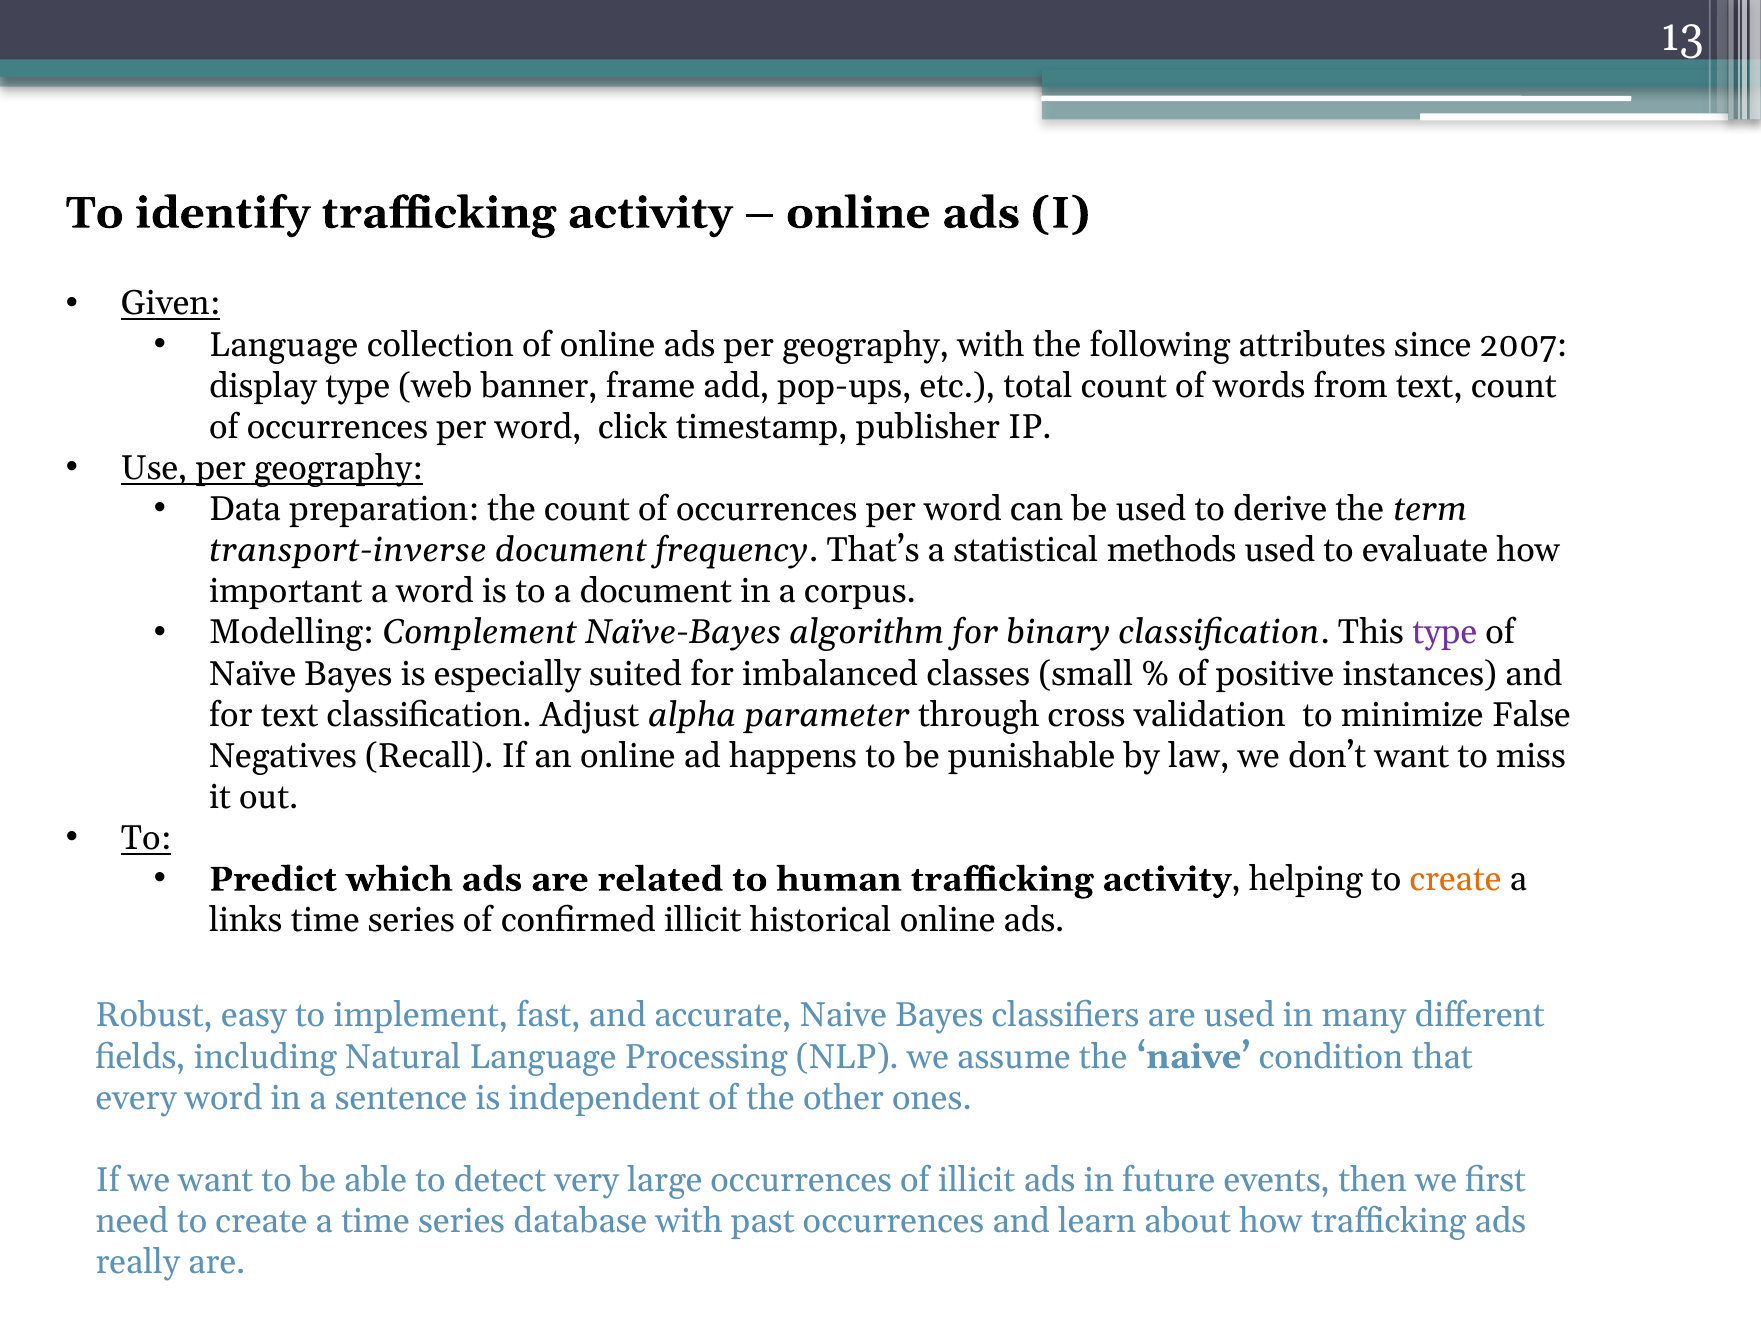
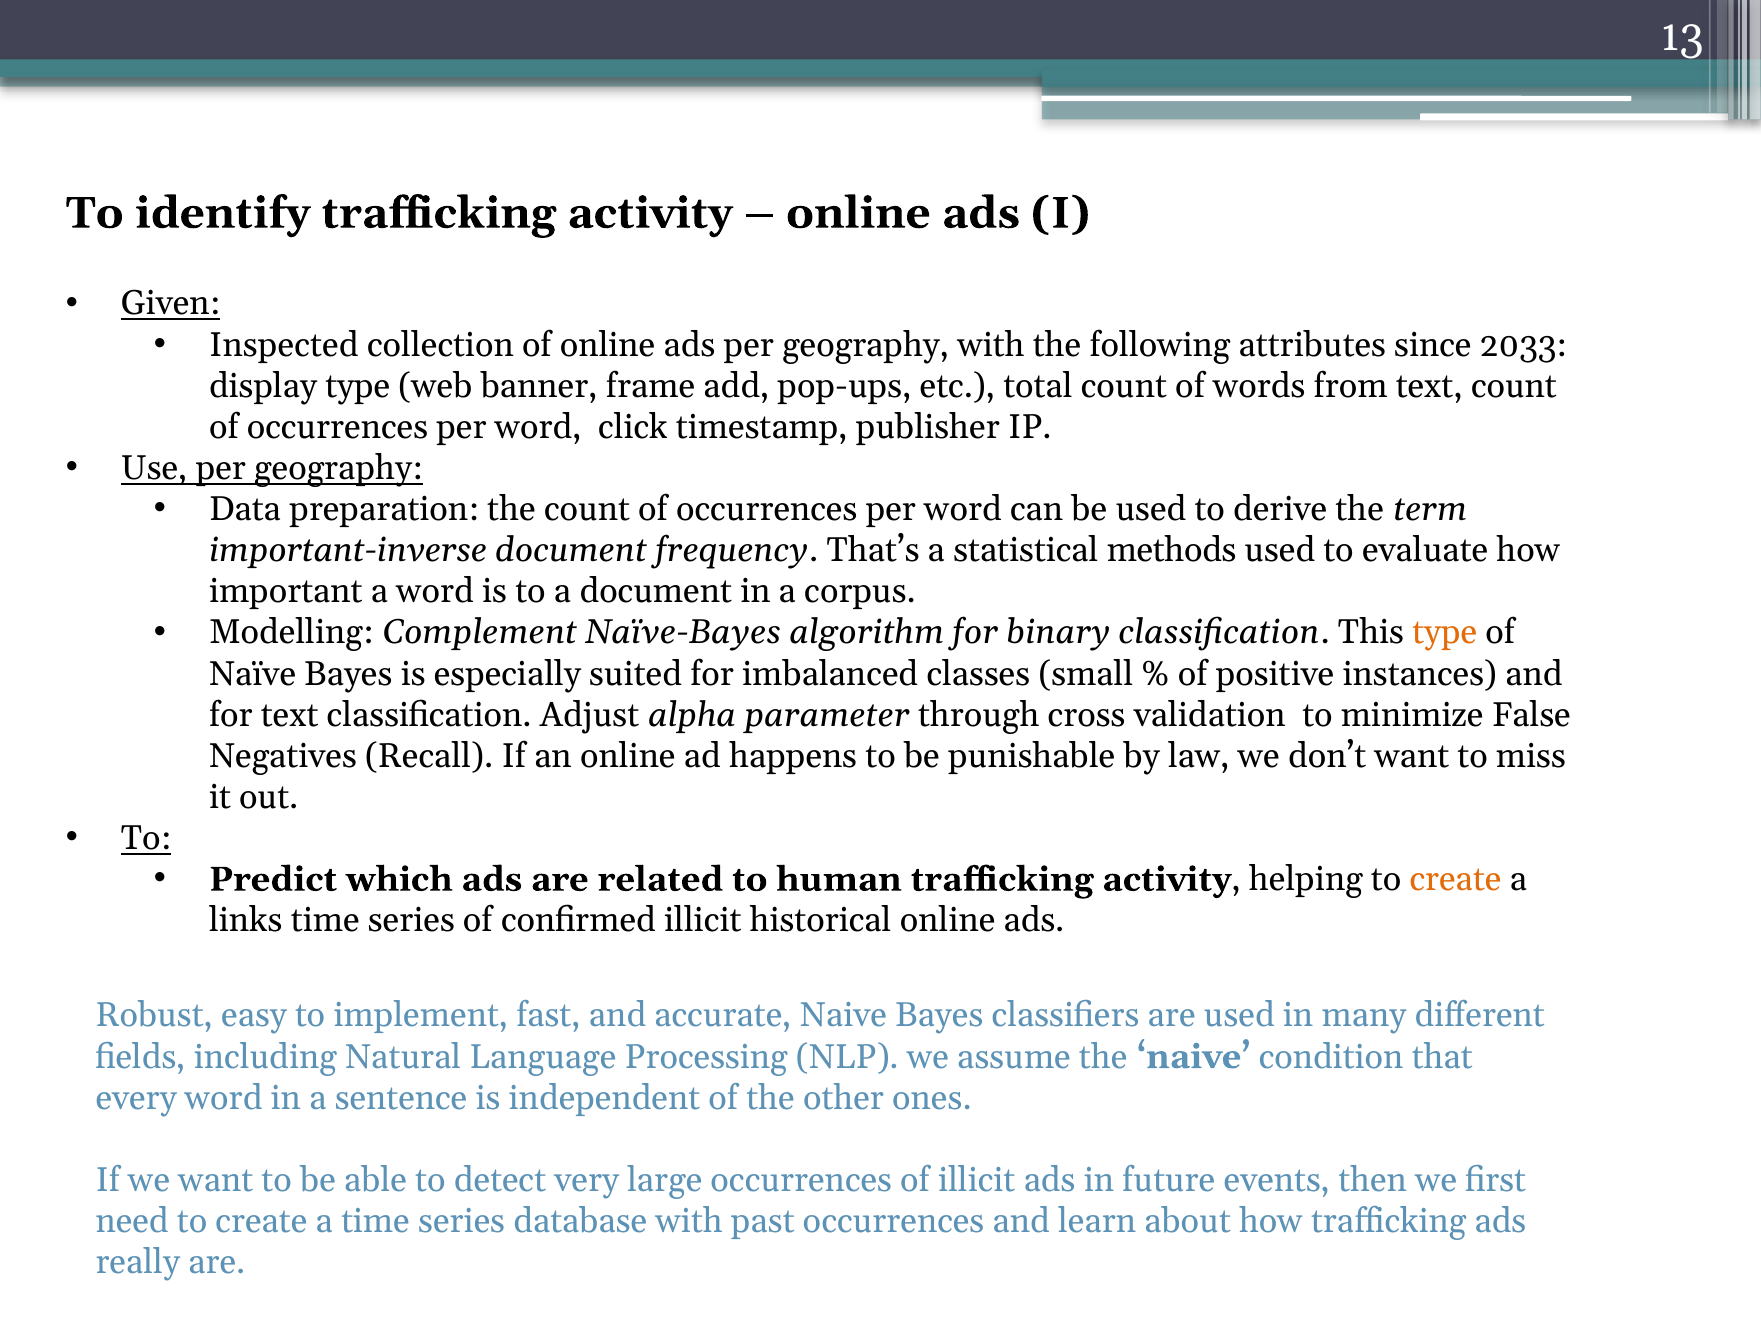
Language: Language -> Inspected (284, 345)
2007: 2007 -> 2033 (1523, 345)
transport-inverse: transport-inverse -> important-inverse (348, 550)
type colour: purple -> orange (1445, 633)
